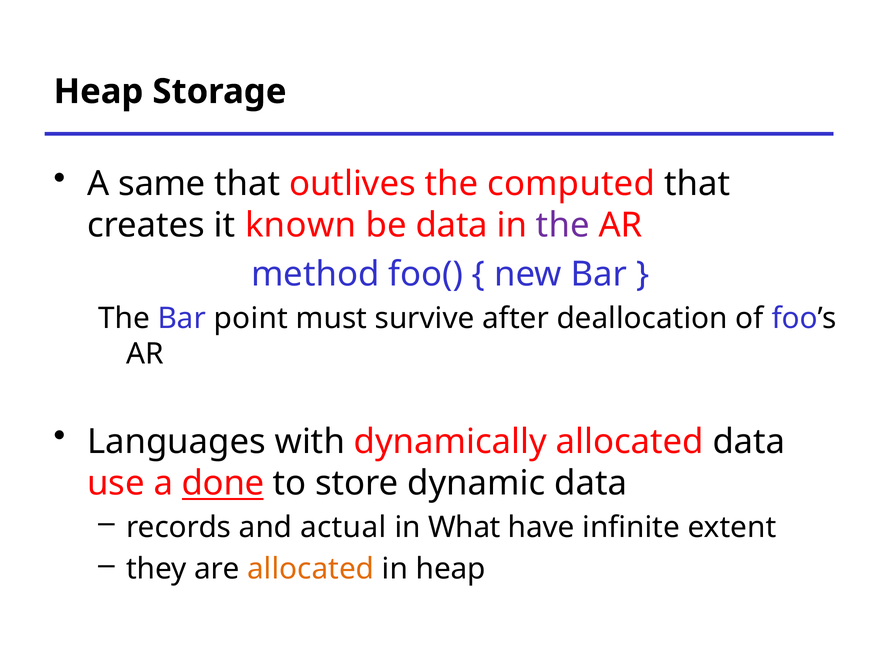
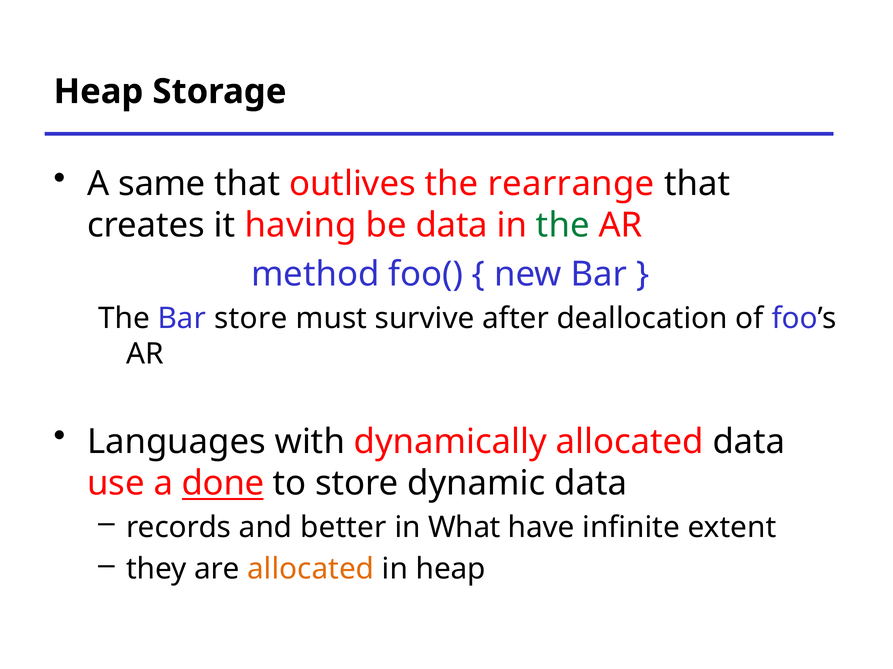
computed: computed -> rearrange (571, 184)
known: known -> having (301, 226)
the colour: purple -> green (563, 226)
Bar point: point -> store (251, 319)
actual: actual -> better (343, 528)
